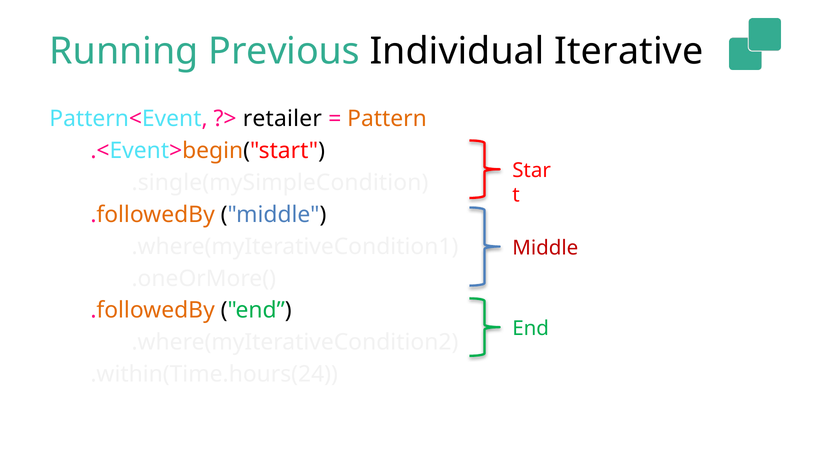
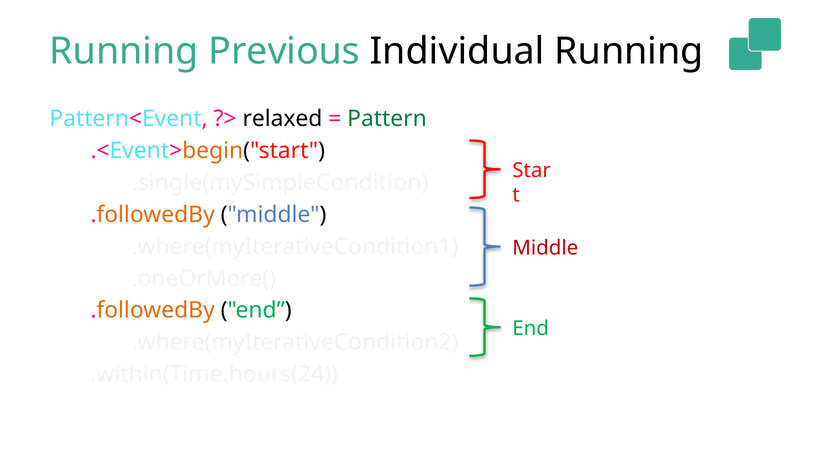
Individual Iterative: Iterative -> Running (629, 51)
retailer: retailer -> relaxed (282, 119)
Pattern colour: orange -> green (387, 119)
